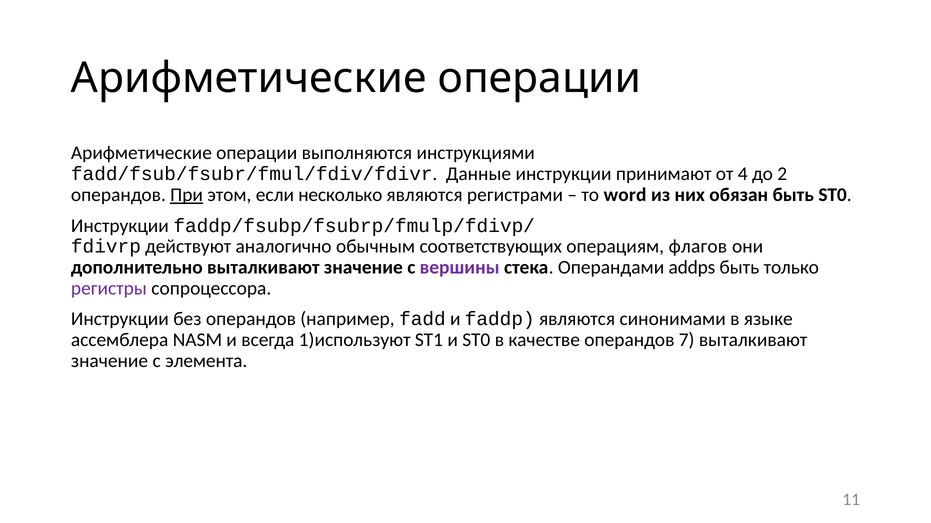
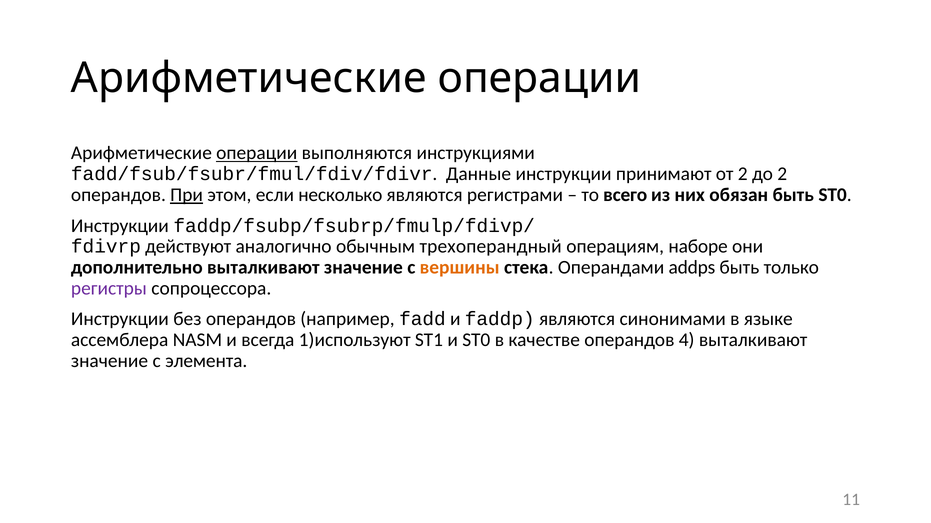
операции underline: none -> present (257, 153)
от 4: 4 -> 2 (743, 174)
word: word -> всего (625, 195)
соответствующих: соответствующих -> трехоперандный (491, 247)
флагов: флагов -> наборе (698, 247)
вершины colour: purple -> orange (460, 268)
7: 7 -> 4 (687, 340)
